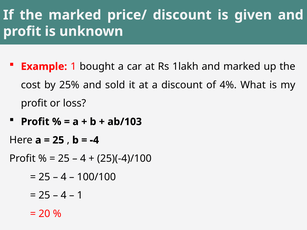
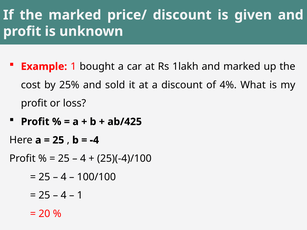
ab/103: ab/103 -> ab/425 (125, 122)
